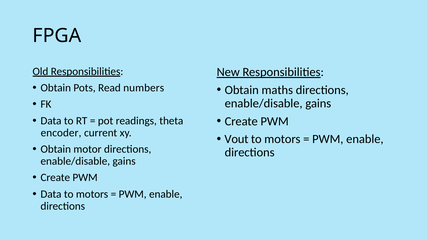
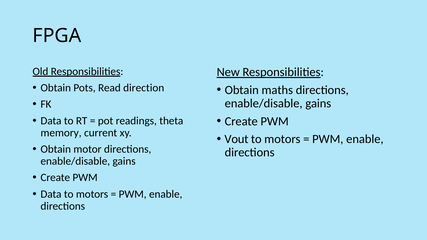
numbers: numbers -> direction (144, 88)
encoder: encoder -> memory (61, 133)
